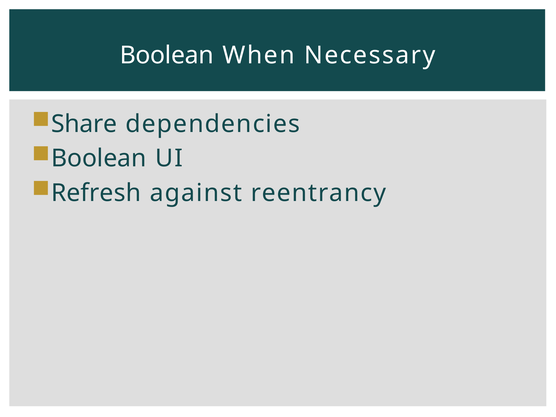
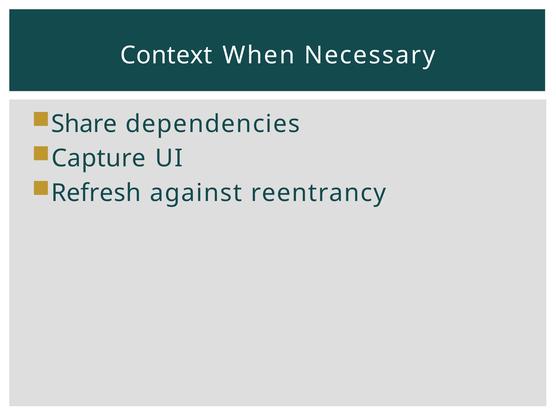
Boolean: Boolean -> Context (166, 55)
Boolean: Boolean -> Capture (99, 158)
